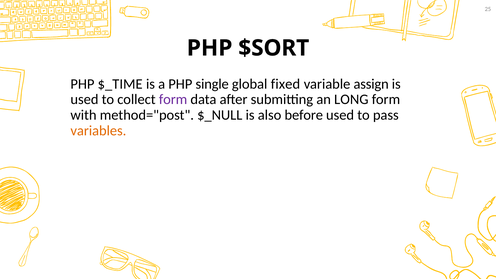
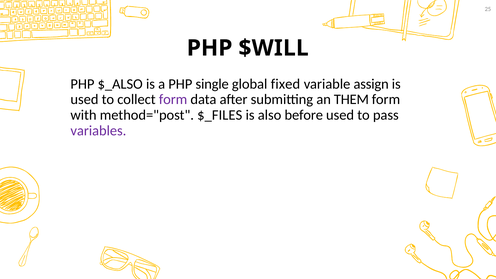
$SORT: $SORT -> $WILL (274, 48)
$_TIME: $_TIME -> $_ALSO (120, 84)
LONG: LONG -> THEM (351, 100)
$_NULL: $_NULL -> $_FILES (220, 115)
variables colour: orange -> purple (98, 131)
